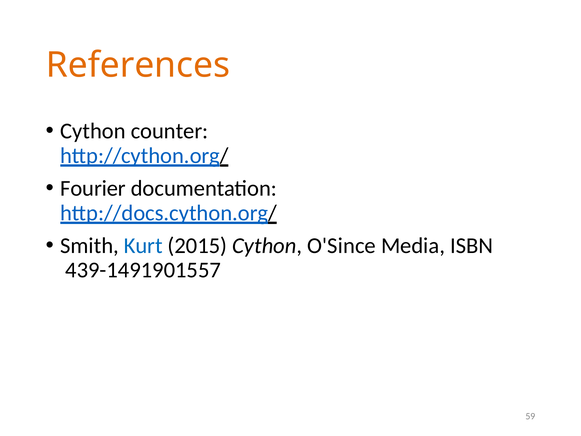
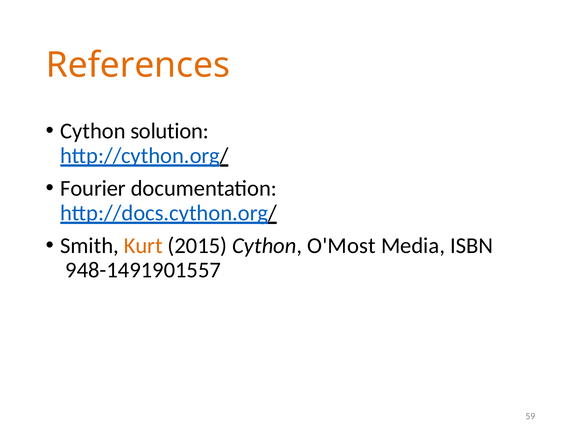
counter: counter -> solution (170, 131)
Kurt colour: blue -> orange (143, 246)
O'Since: O'Since -> O'Most (341, 246)
439-1491901557: 439-1491901557 -> 948-1491901557 (143, 270)
